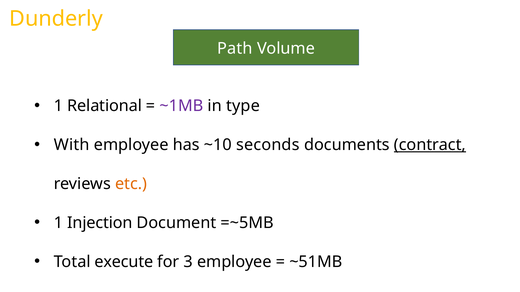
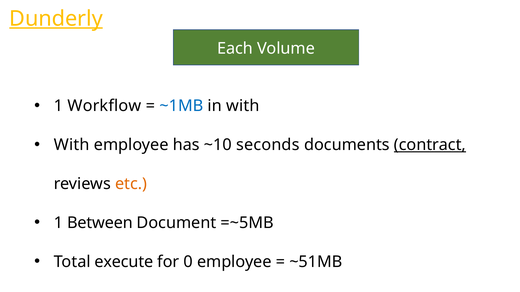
Dunderly underline: none -> present (56, 19)
Path: Path -> Each (235, 48)
Relational: Relational -> Workflow (104, 106)
~1MB colour: purple -> blue (181, 106)
in type: type -> with (243, 106)
Injection: Injection -> Between (100, 223)
3: 3 -> 0 (188, 262)
